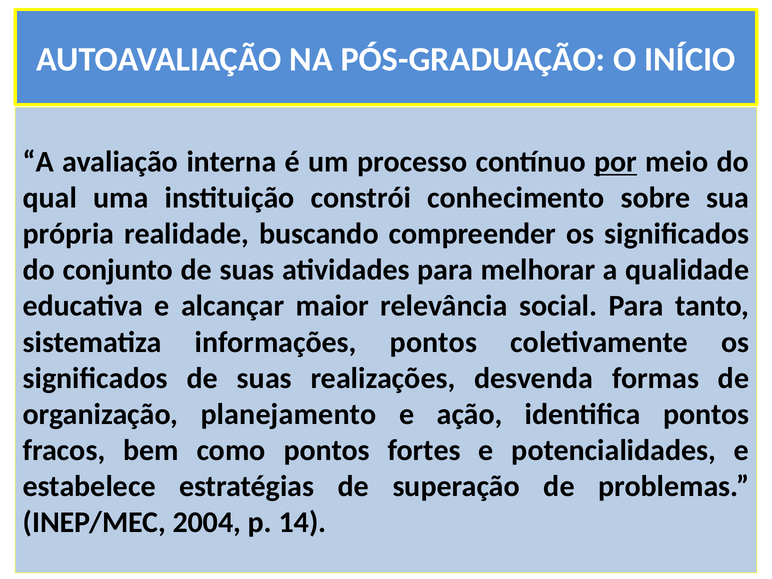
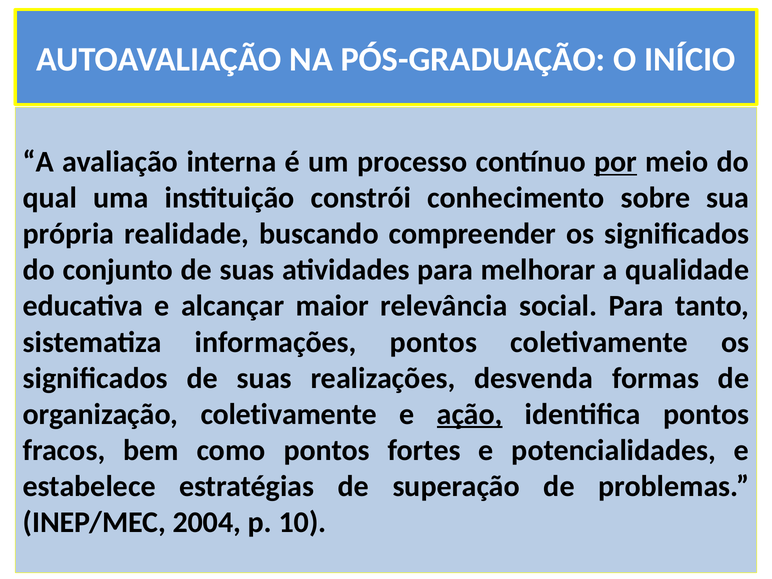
organização planejamento: planejamento -> coletivamente (289, 414)
ação underline: none -> present (470, 414)
14: 14 -> 10 (303, 522)
